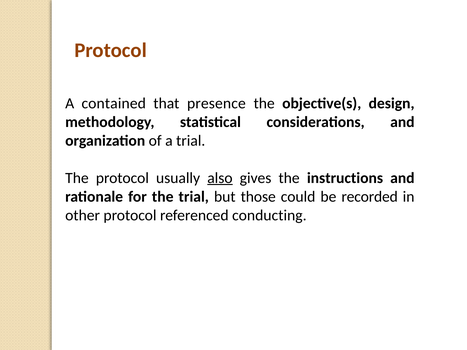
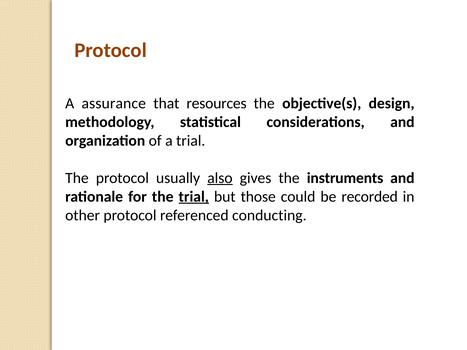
contained: contained -> assurance (114, 103)
presence: presence -> resources (217, 103)
instructions: instructions -> instruments (345, 178)
trial underline: none -> present (194, 197)
